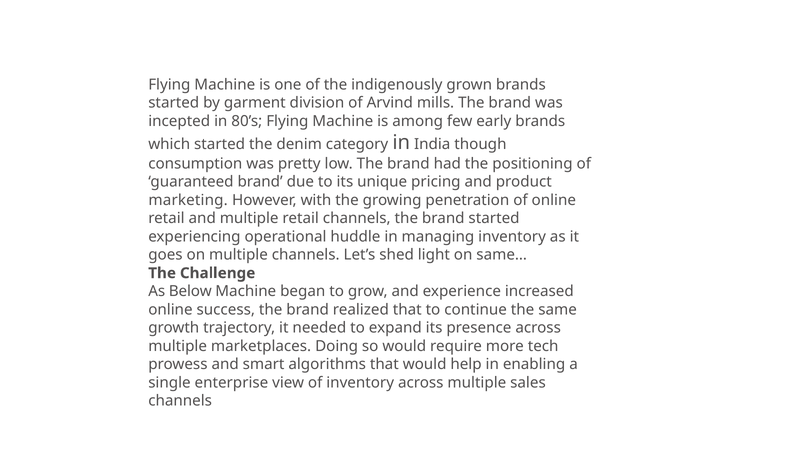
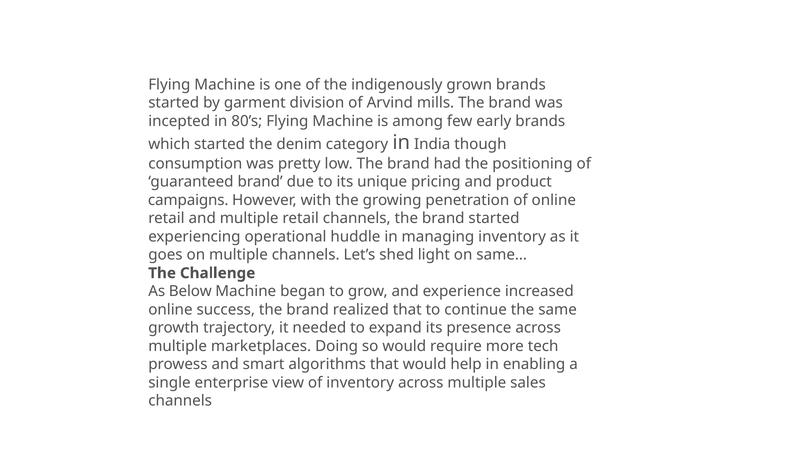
marketing: marketing -> campaigns (188, 200)
